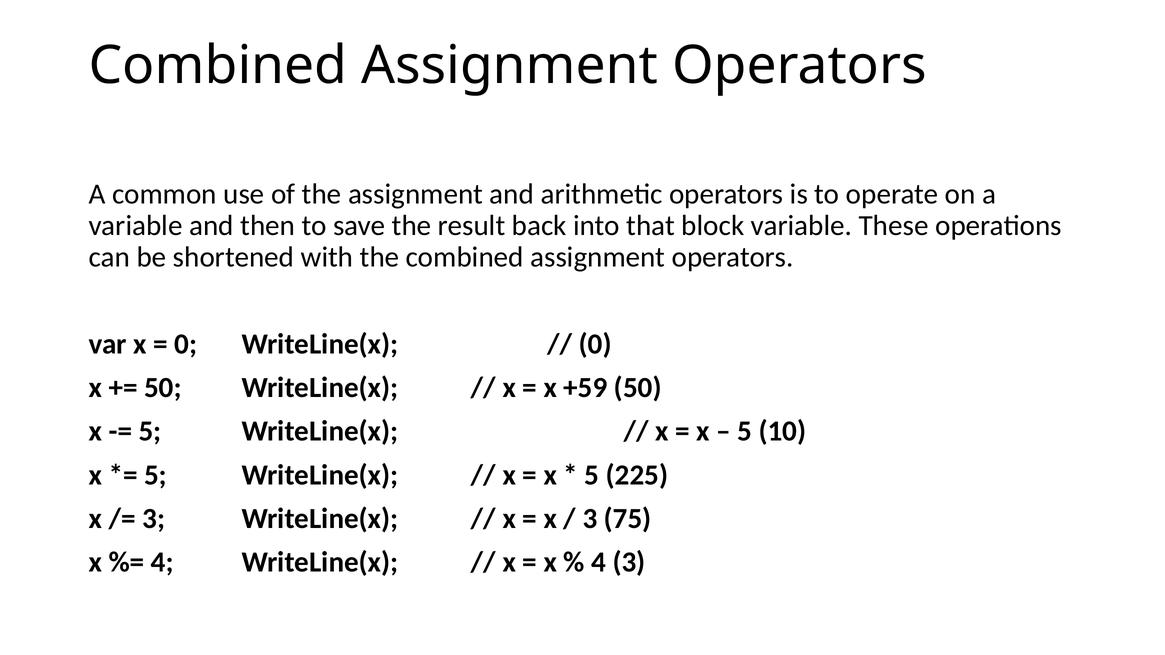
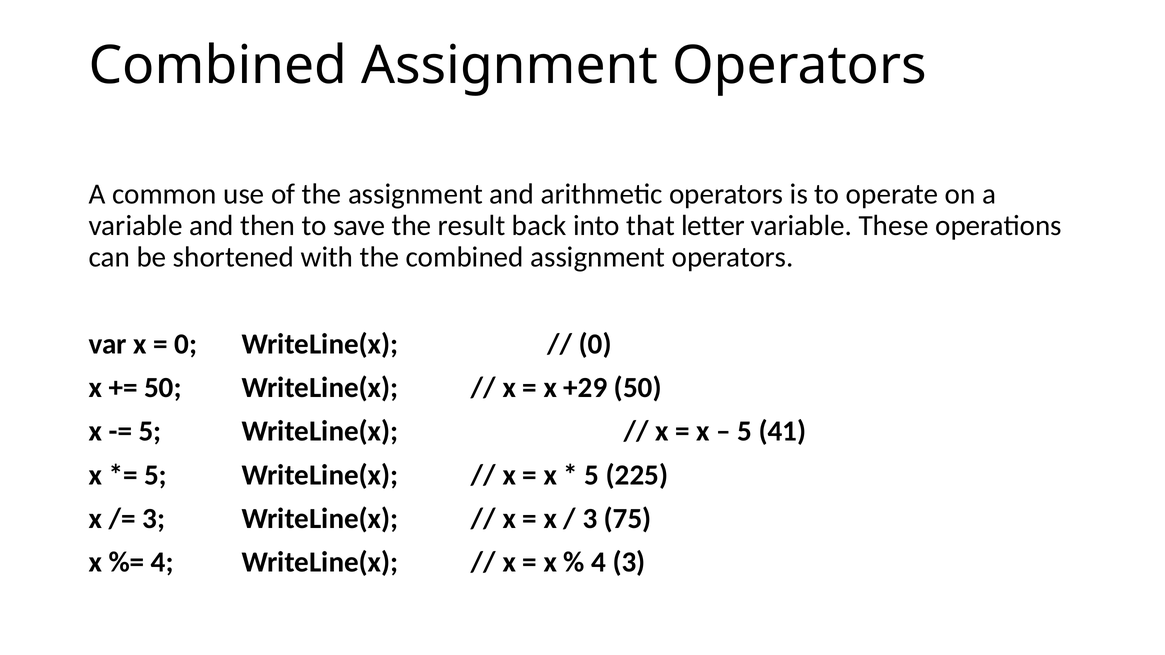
block: block -> letter (713, 226)
+59: +59 -> +29 (585, 388)
10: 10 -> 41 (782, 432)
